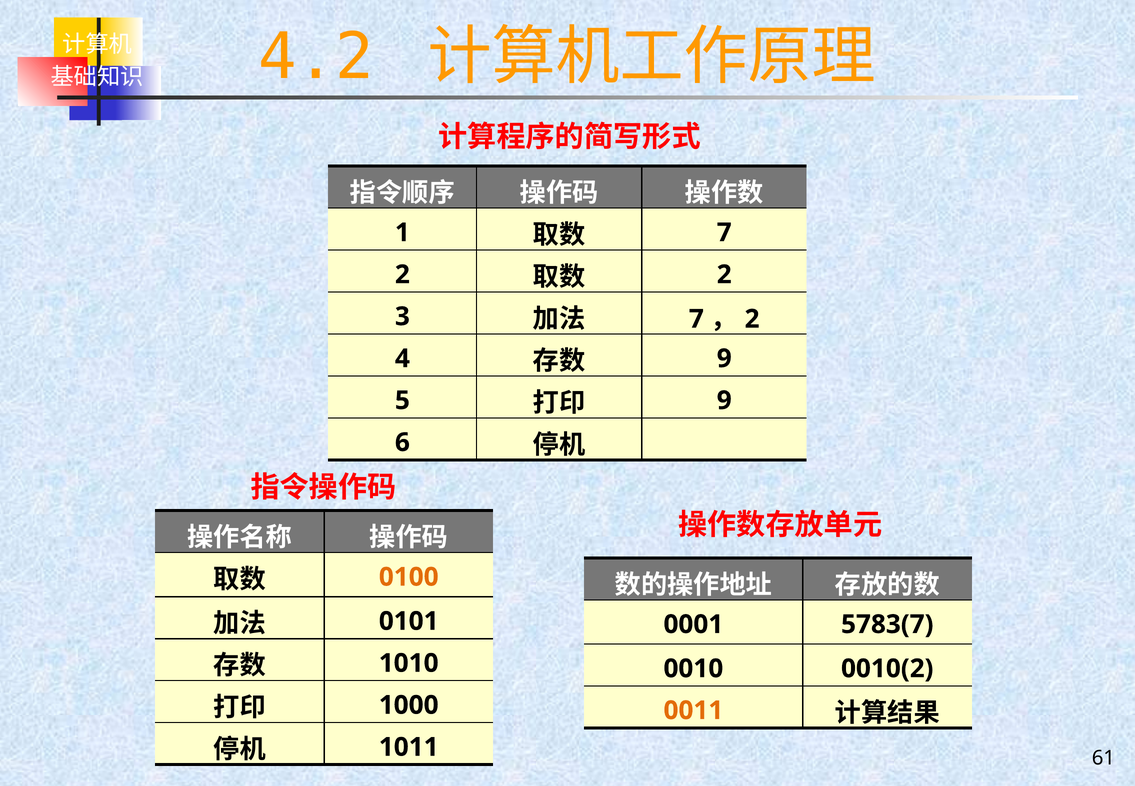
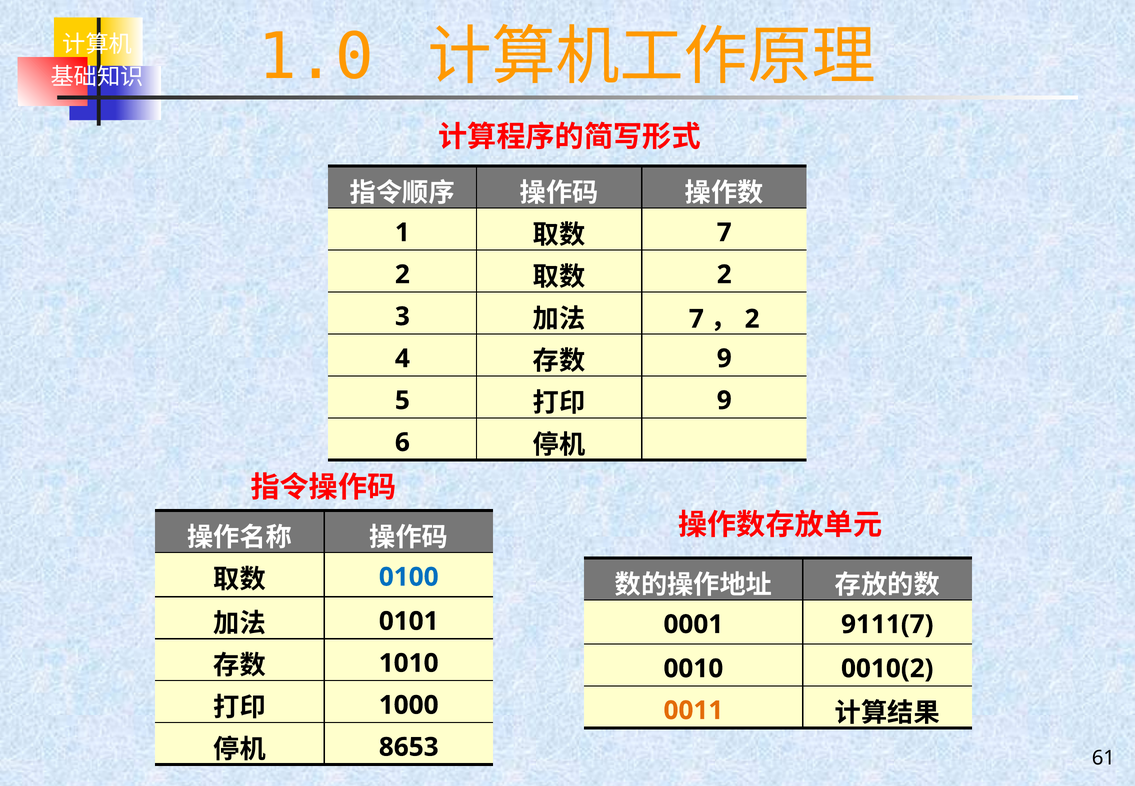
4.2: 4.2 -> 1.0 (316, 57)
0100 colour: orange -> blue (409, 577)
5783(7: 5783(7 -> 9111(7 (887, 624)
1011: 1011 -> 8653 (409, 747)
